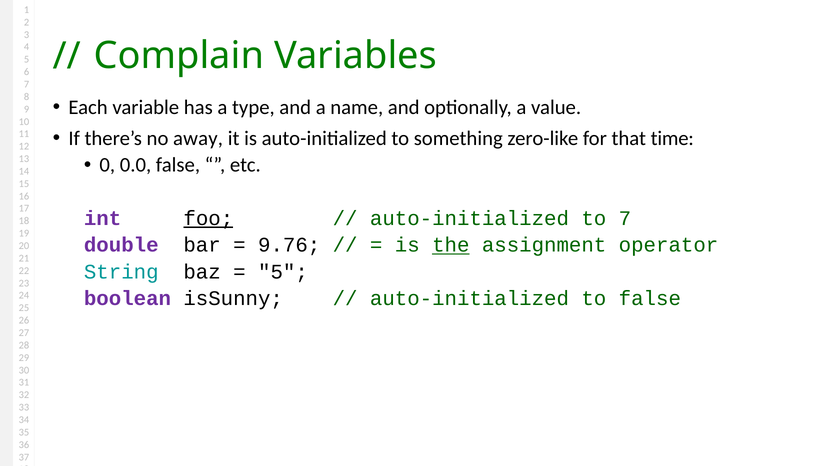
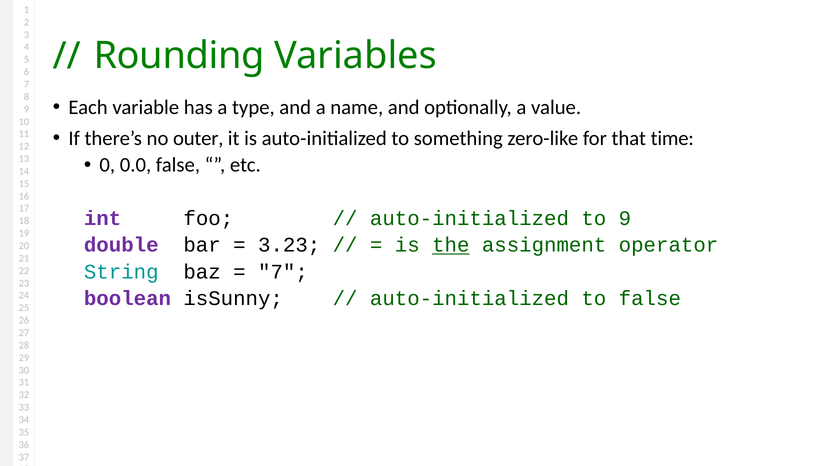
Complain: Complain -> Rounding (179, 56)
away: away -> outer (198, 138)
foo underline: present -> none (208, 219)
to 7: 7 -> 9 (625, 219)
9.76: 9.76 -> 3.23 (289, 245)
5: 5 -> 7 (283, 272)
